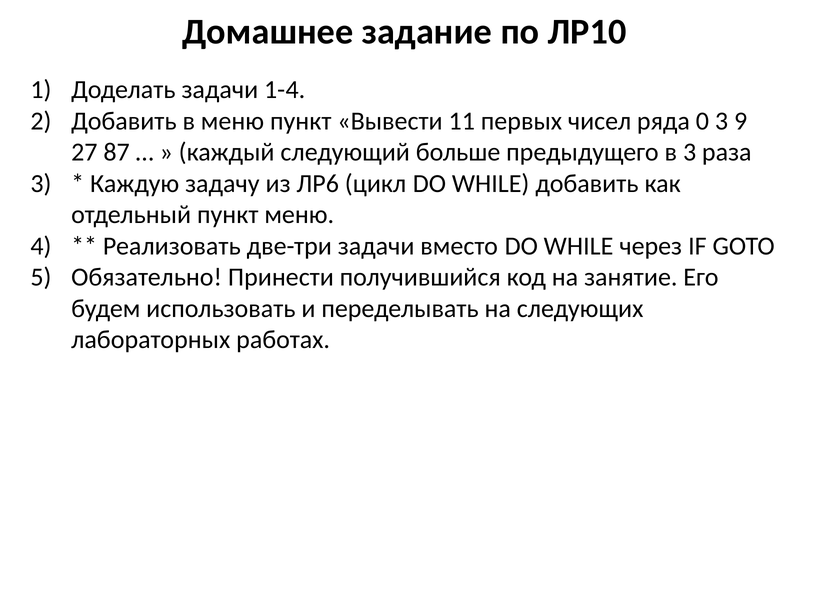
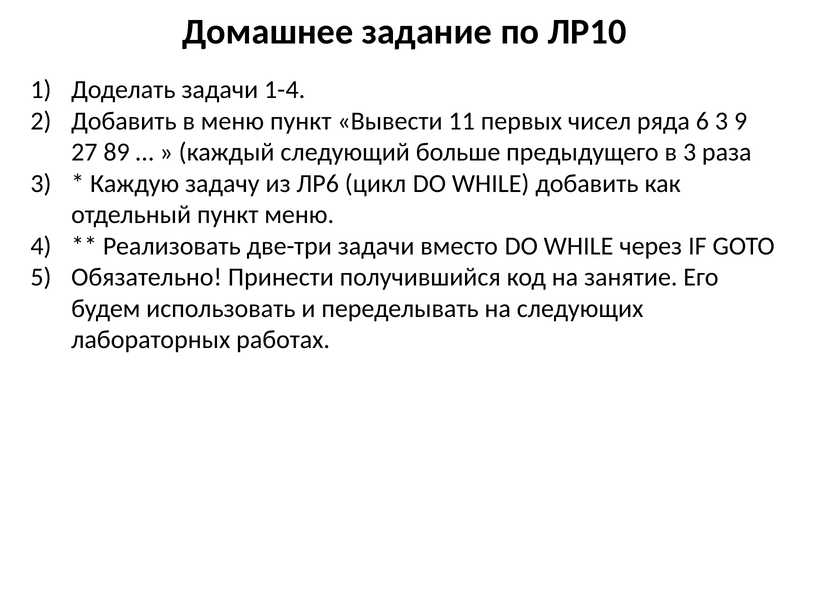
0: 0 -> 6 (702, 121)
87: 87 -> 89 (117, 152)
